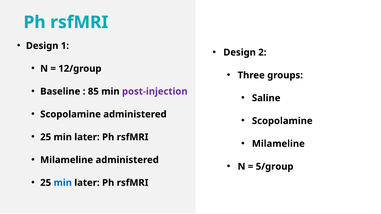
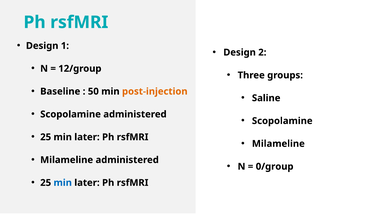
85: 85 -> 50 (93, 92)
post-injection colour: purple -> orange (155, 92)
5/group: 5/group -> 0/group (275, 167)
